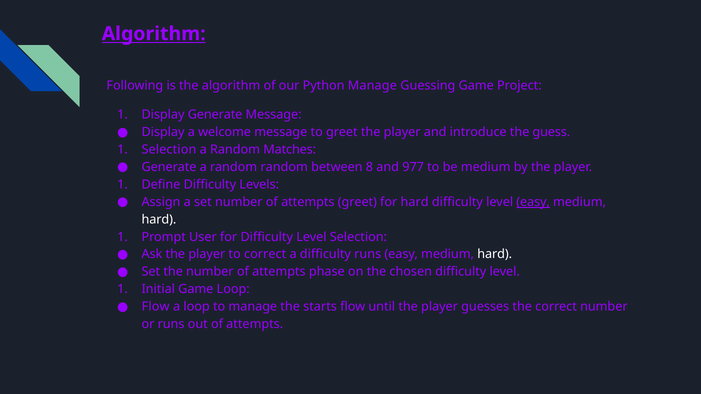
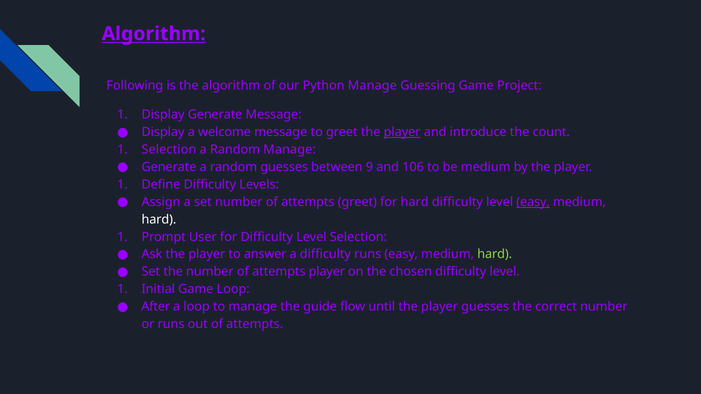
player underline: none -> present (402, 132)
guess: guess -> count (551, 132)
Random Matches: Matches -> Manage (290, 150)
random random: random -> guesses (284, 167)
8: 8 -> 9 (369, 167)
977: 977 -> 106 (413, 167)
to correct: correct -> answer (265, 255)
hard colour: white -> light green (495, 255)
attempts phase: phase -> player (327, 272)
Flow: Flow -> After (156, 307)
starts: starts -> guide (320, 307)
